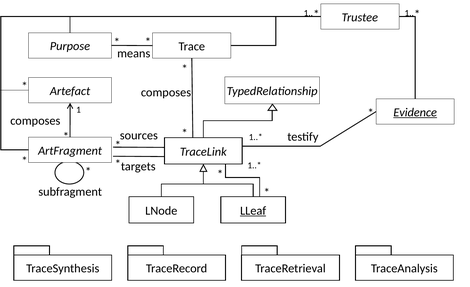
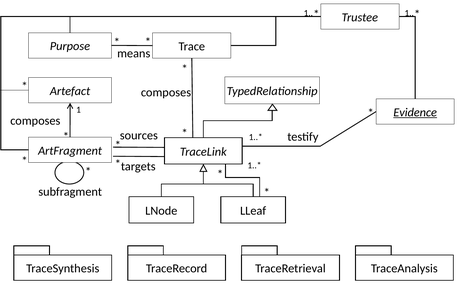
LLeaf underline: present -> none (253, 211)
